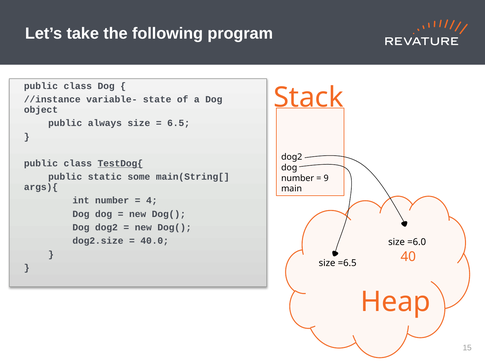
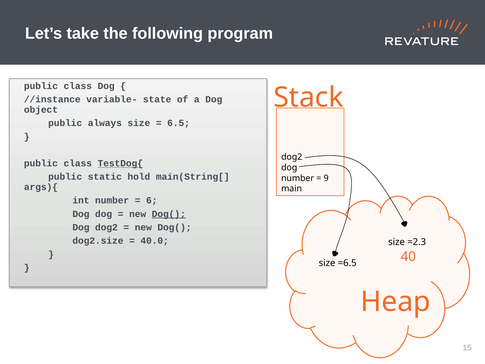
some: some -> hold (139, 177)
4: 4 -> 6 (152, 200)
Dog( underline: none -> present (169, 214)
=6.0: =6.0 -> =2.3 (417, 242)
